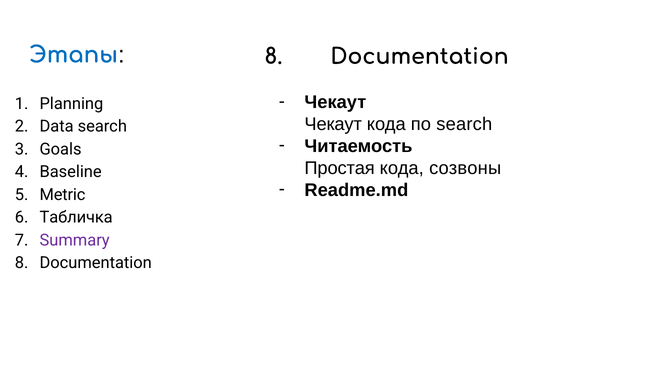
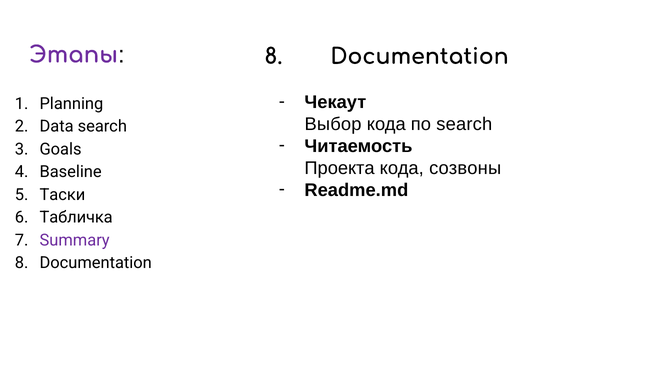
Этапы colour: blue -> purple (74, 55)
Чекаут: Чекаут -> Выбор (333, 124)
Простая: Простая -> Проекта (340, 168)
Metric: Metric -> Таски (62, 195)
